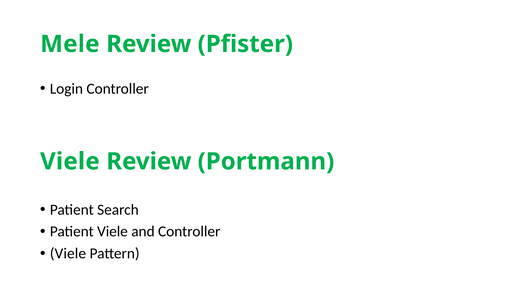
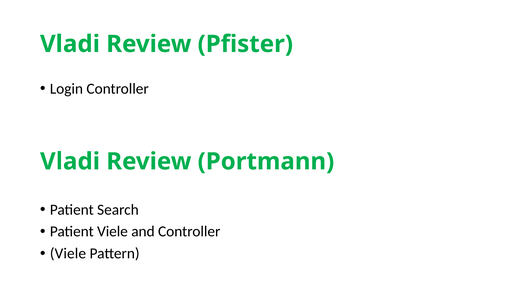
Mele: Mele -> Vladi (70, 44)
Viele: Viele -> Vladi (70, 162)
